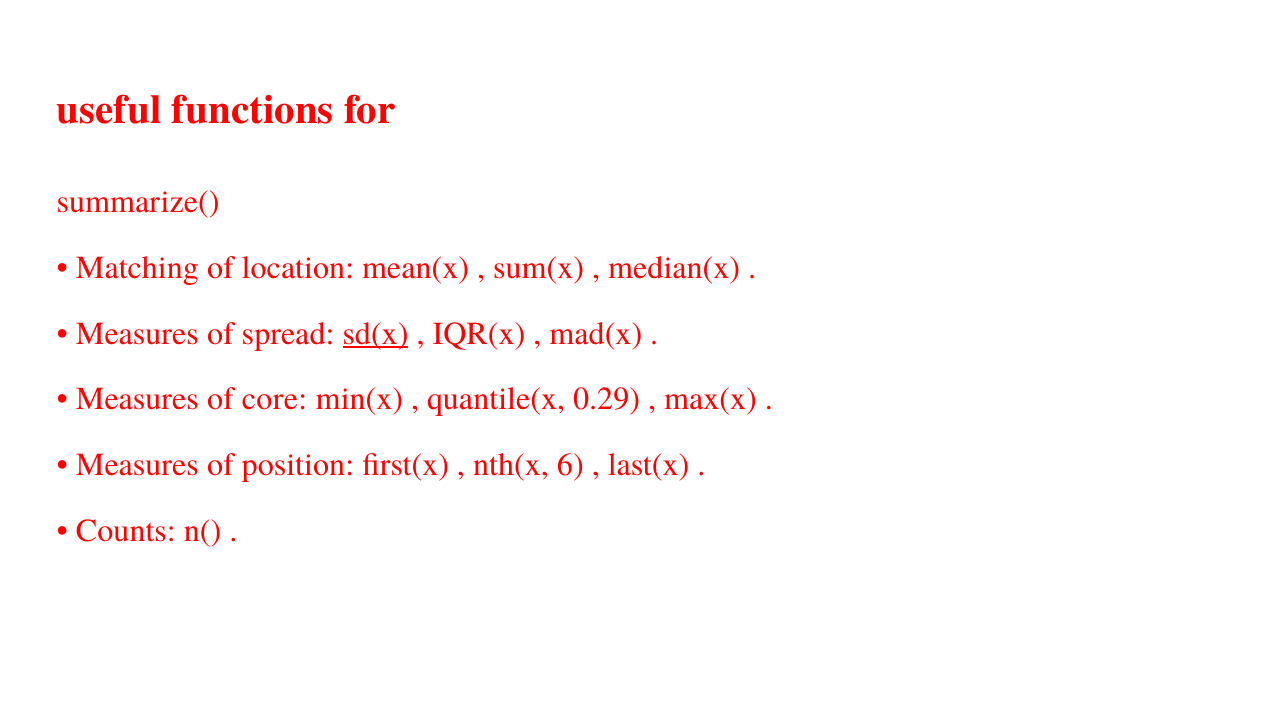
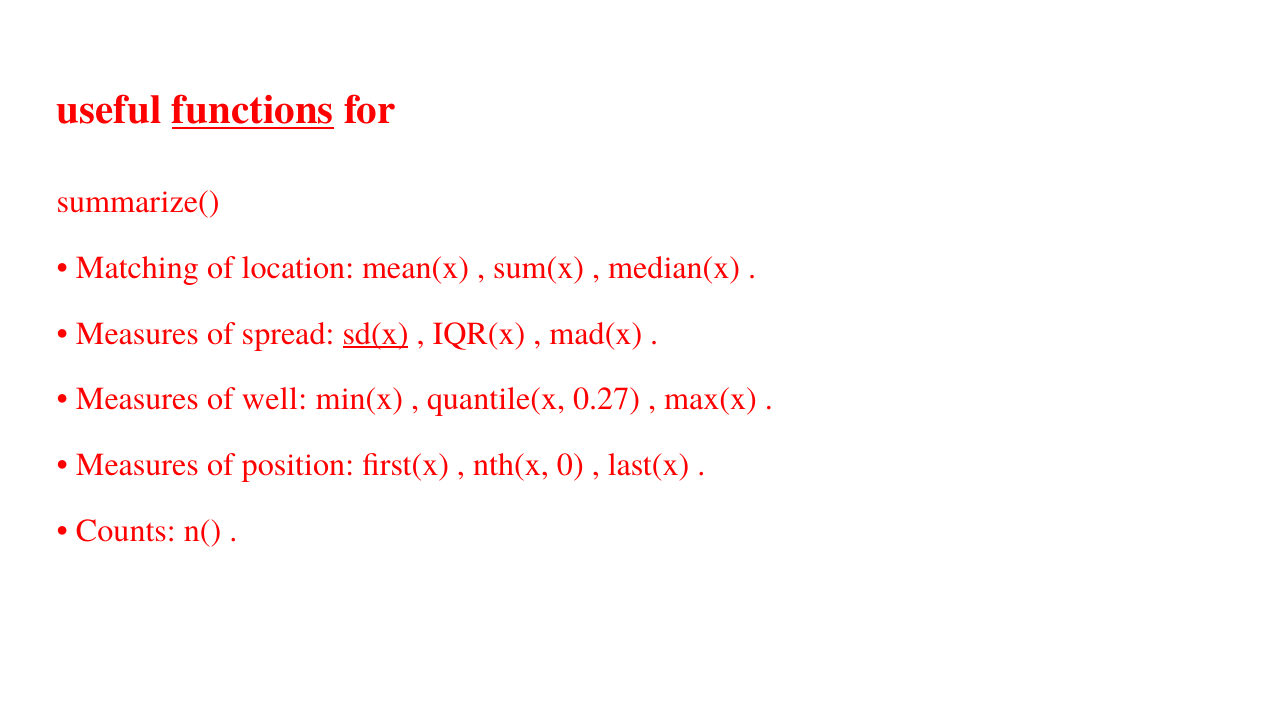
functions underline: none -> present (253, 110)
core: core -> well (275, 400)
0.29: 0.29 -> 0.27 (607, 400)
6: 6 -> 0 (570, 465)
